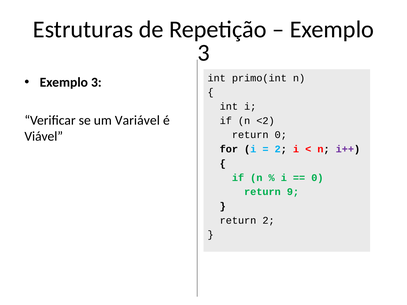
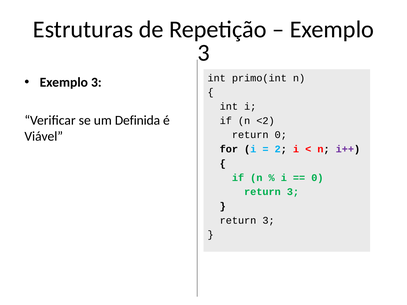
Variável: Variável -> Definida (137, 120)
9: 9 -> 3 (293, 192)
2: 2 -> 3 (269, 221)
